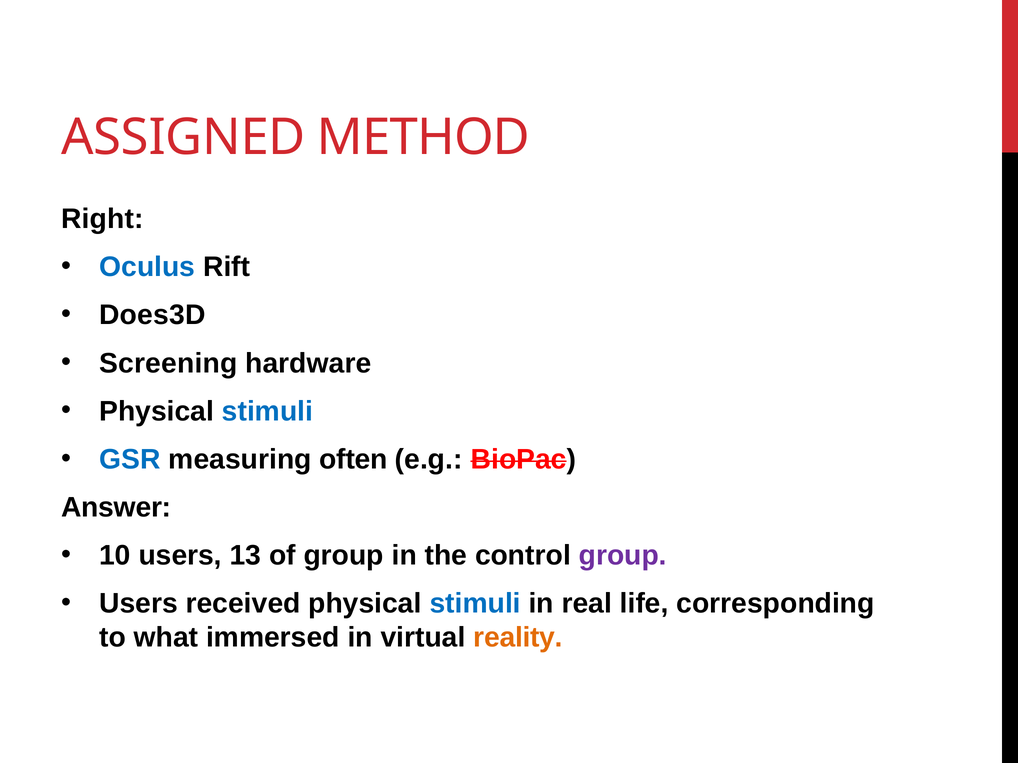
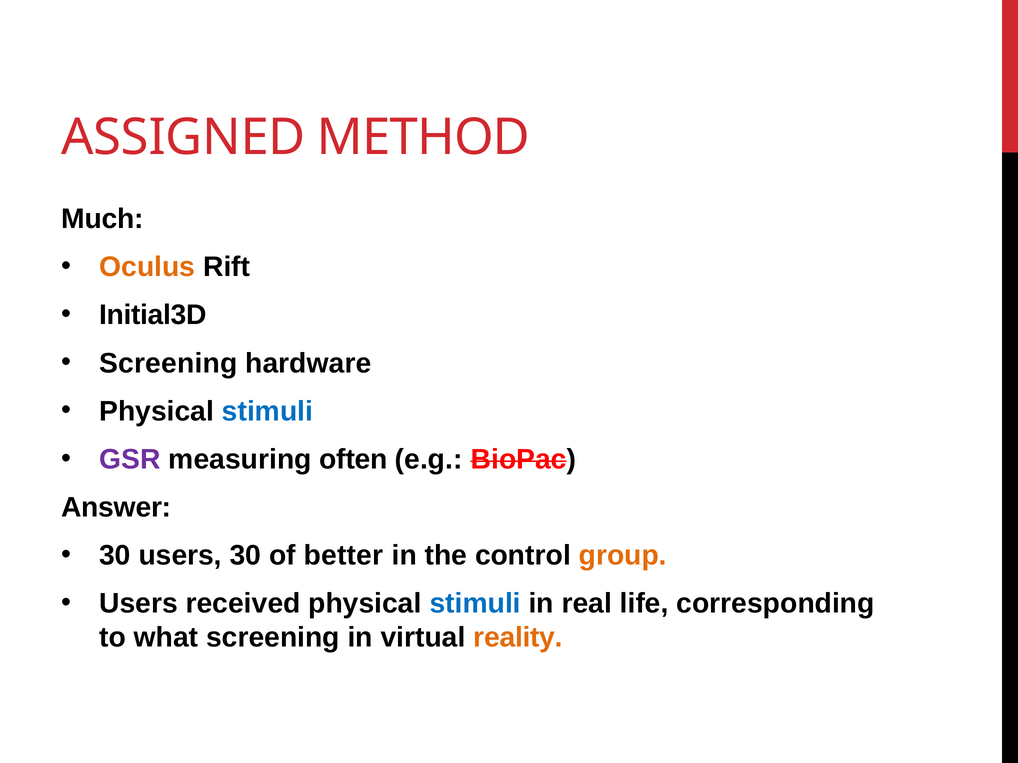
Right: Right -> Much (102, 219)
Oculus colour: blue -> orange (147, 267)
Does3D: Does3D -> Initial3D (153, 315)
GSR colour: blue -> purple (130, 460)
10: 10 -> 30 (115, 556)
users 13: 13 -> 30 (245, 556)
of group: group -> better (344, 556)
group colour: purple -> orange (623, 556)
what immersed: immersed -> screening (273, 638)
